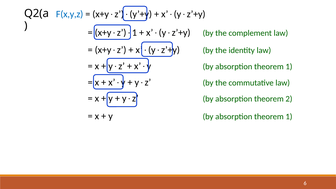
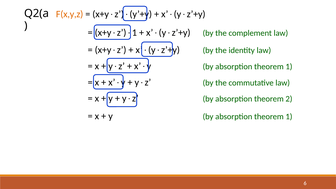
F(x,y,z colour: blue -> orange (70, 14)
